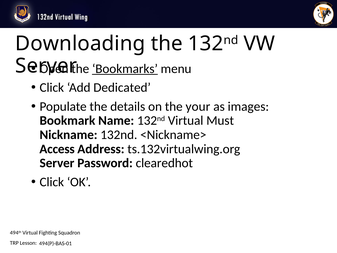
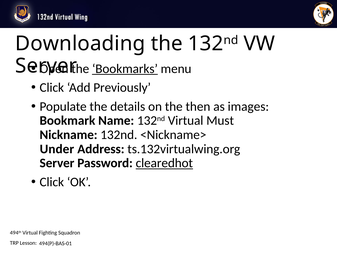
Dedicated: Dedicated -> Previously (122, 88)
your: your -> then (198, 106)
Access: Access -> Under (57, 149)
clearedhot underline: none -> present (164, 163)
